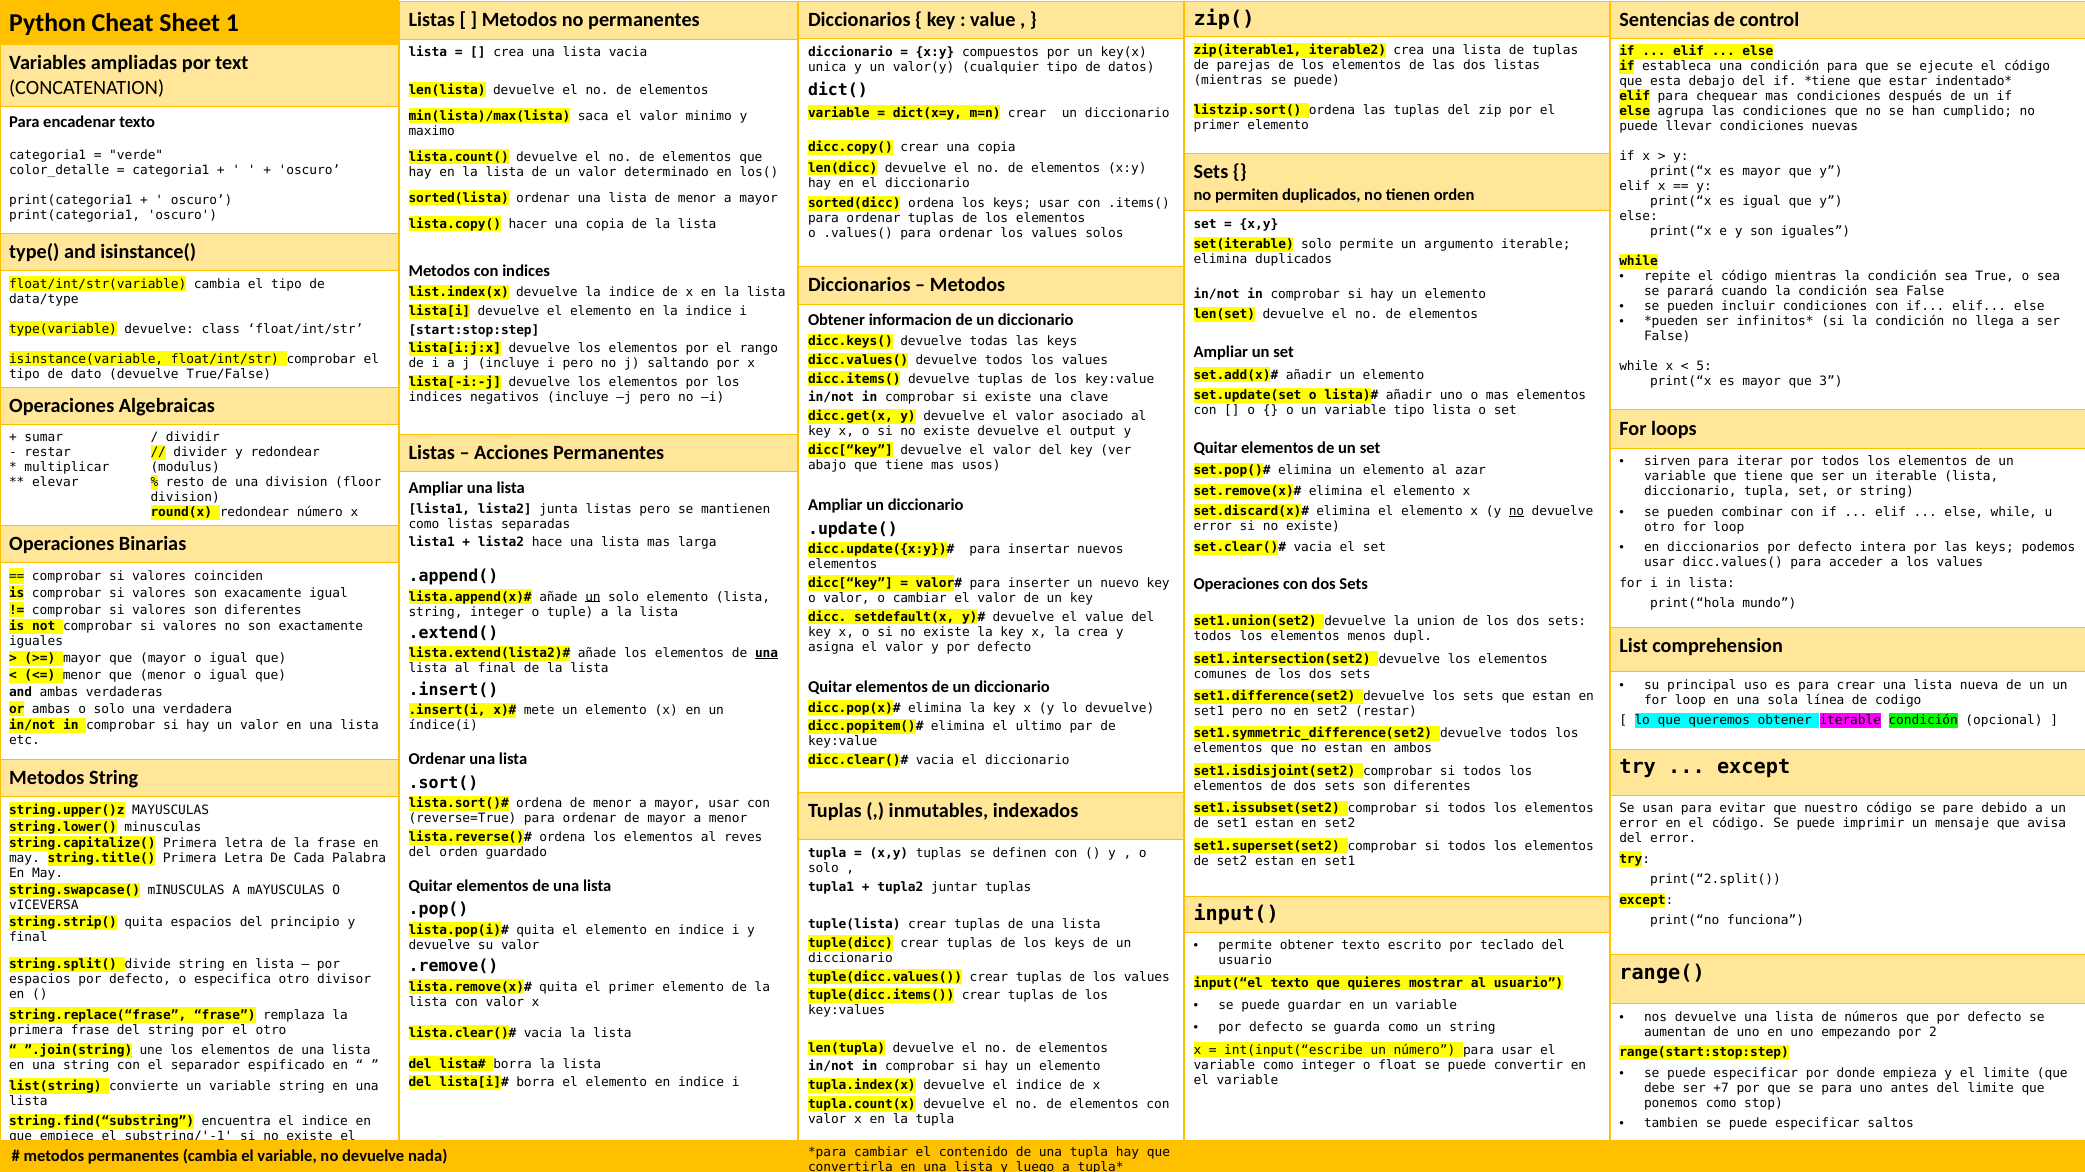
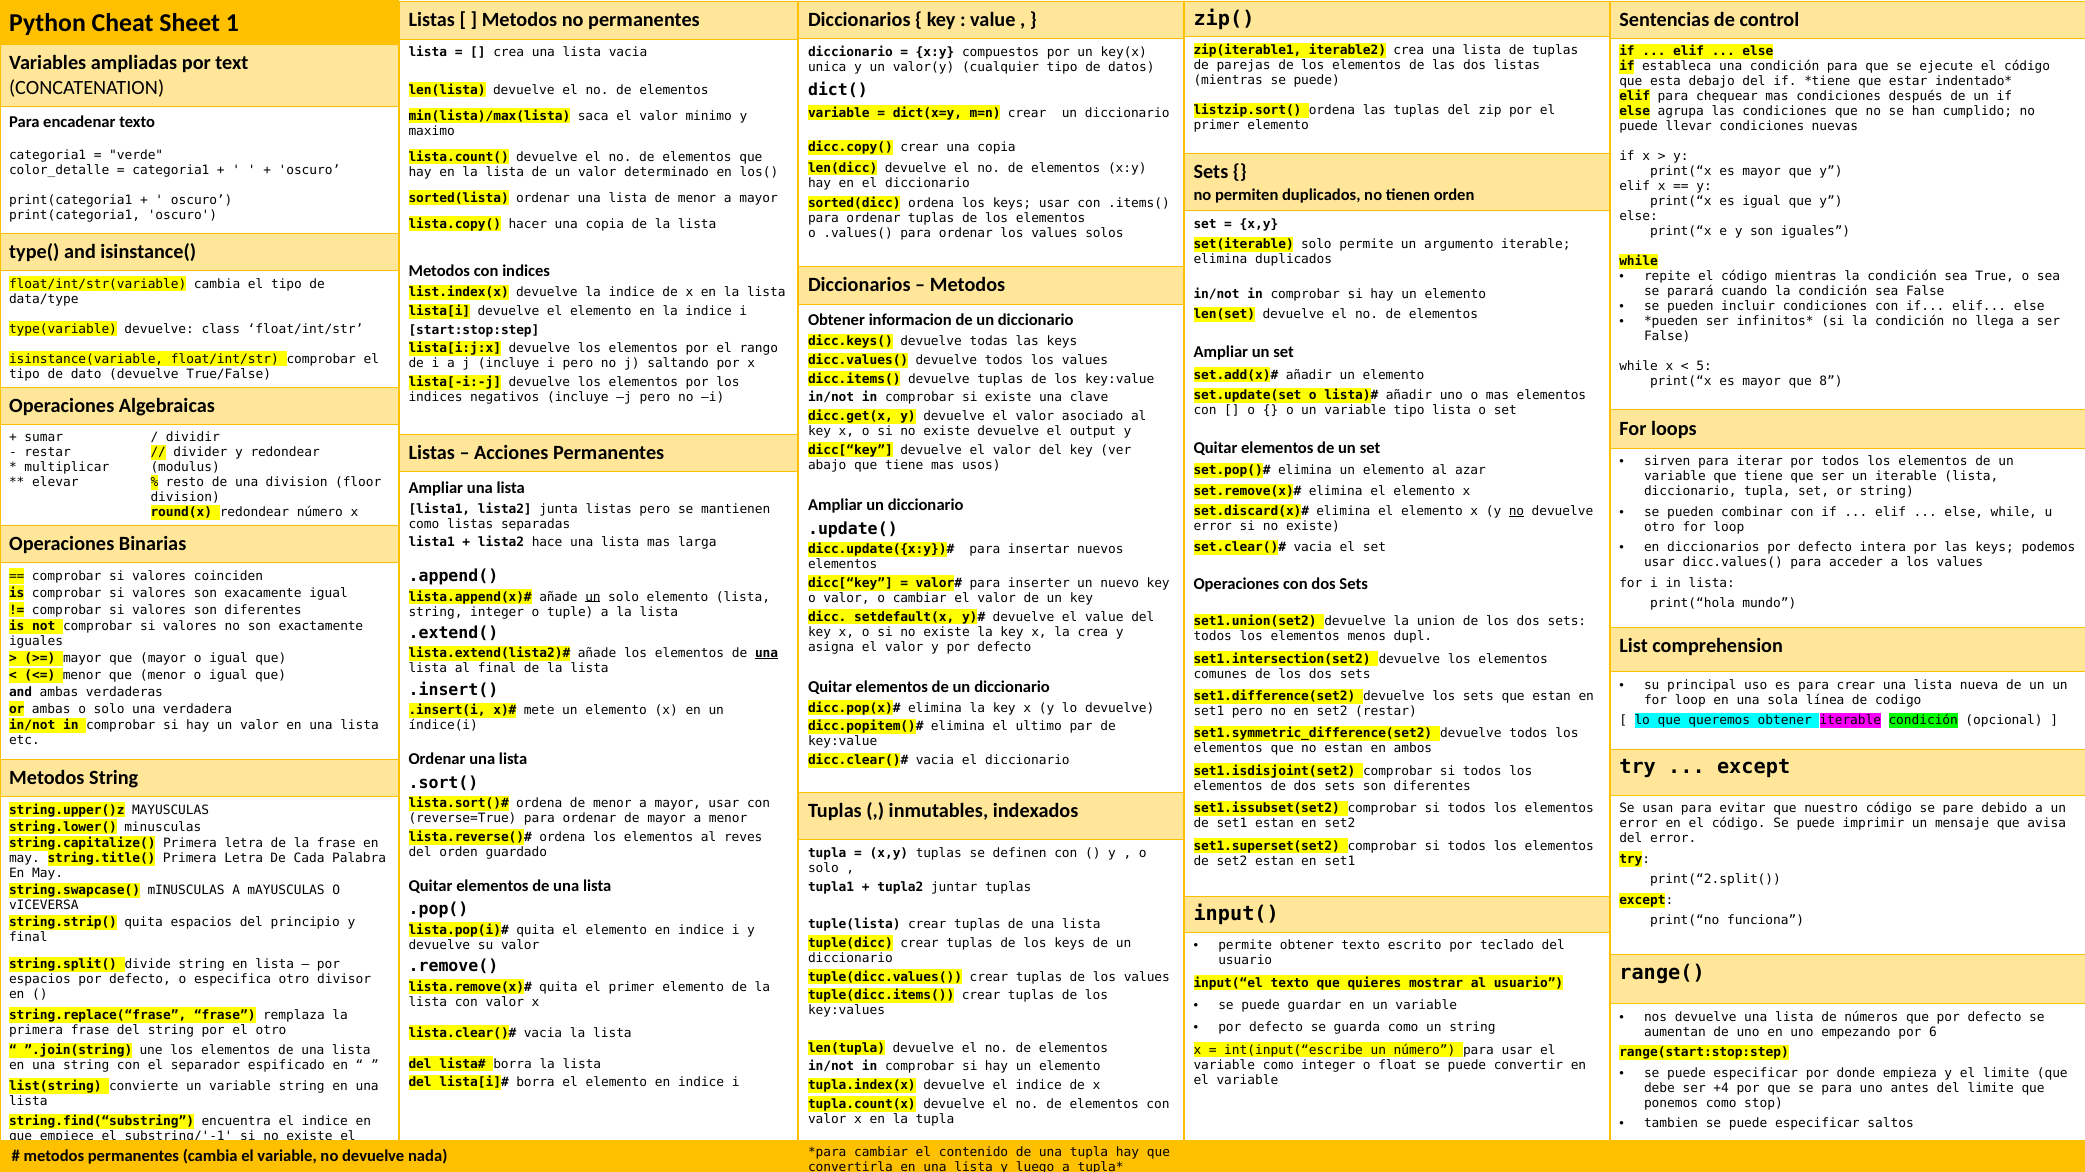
3: 3 -> 8 (1831, 382)
2: 2 -> 6 (1933, 1032)
+7: +7 -> +4 (1721, 1088)
